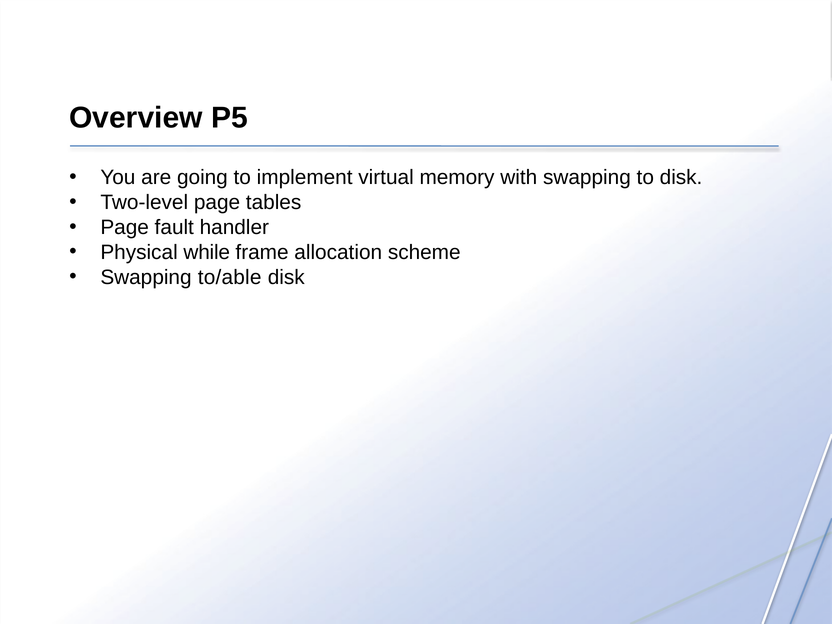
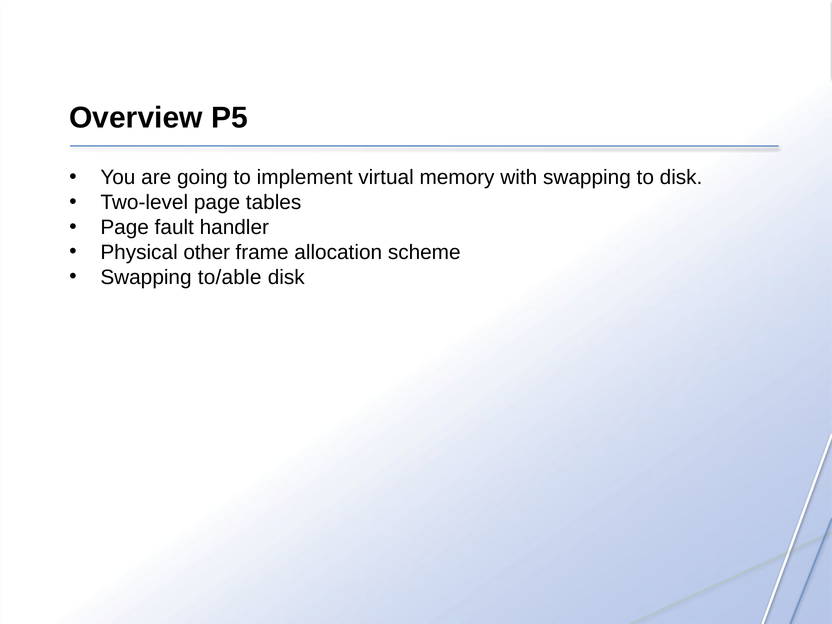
while: while -> other (207, 252)
